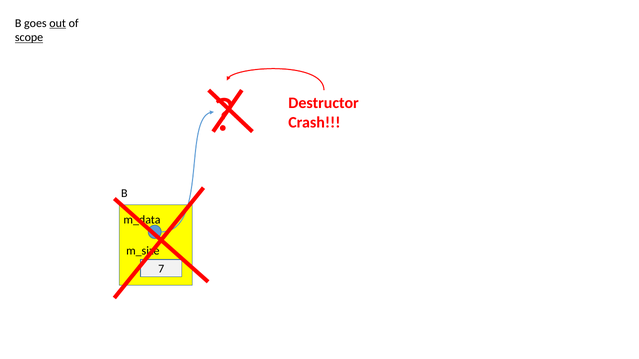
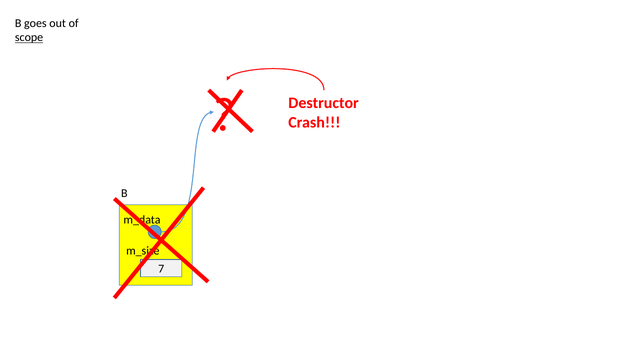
out underline: present -> none (58, 23)
